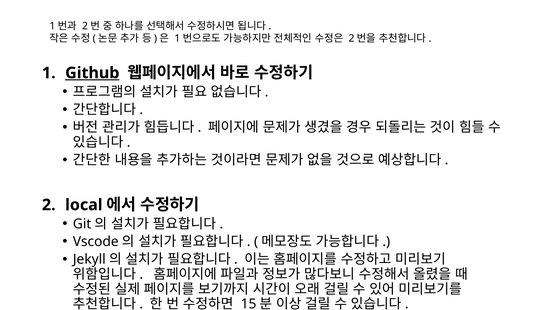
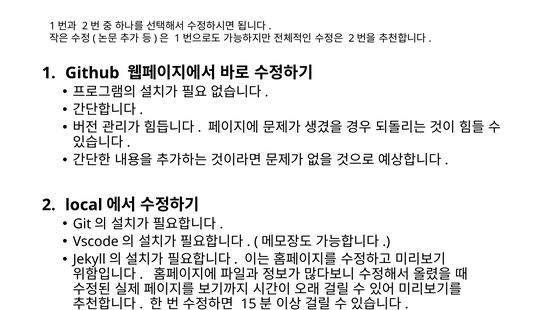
Github underline: present -> none (92, 73)
